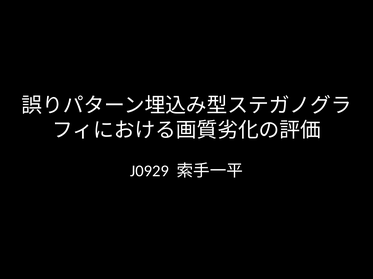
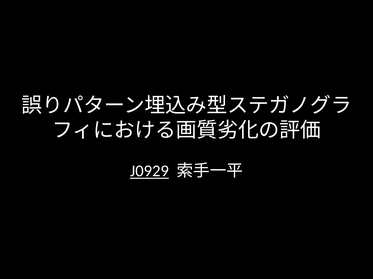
J0929 underline: none -> present (149, 171)
